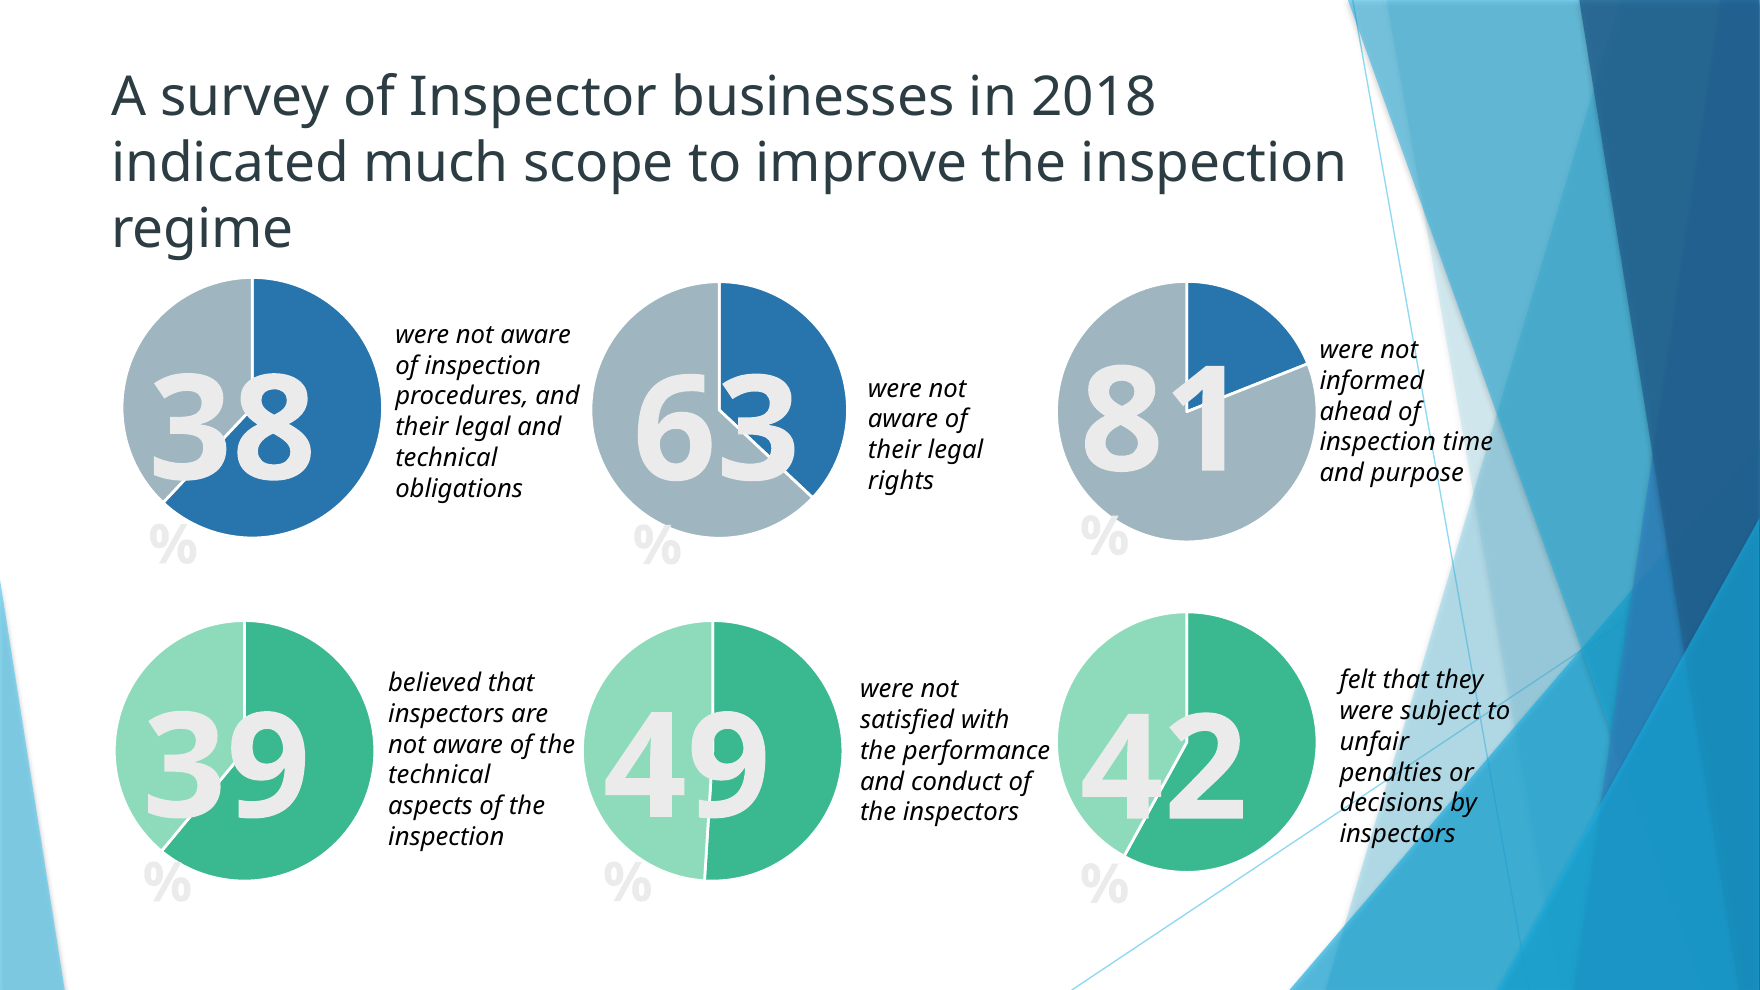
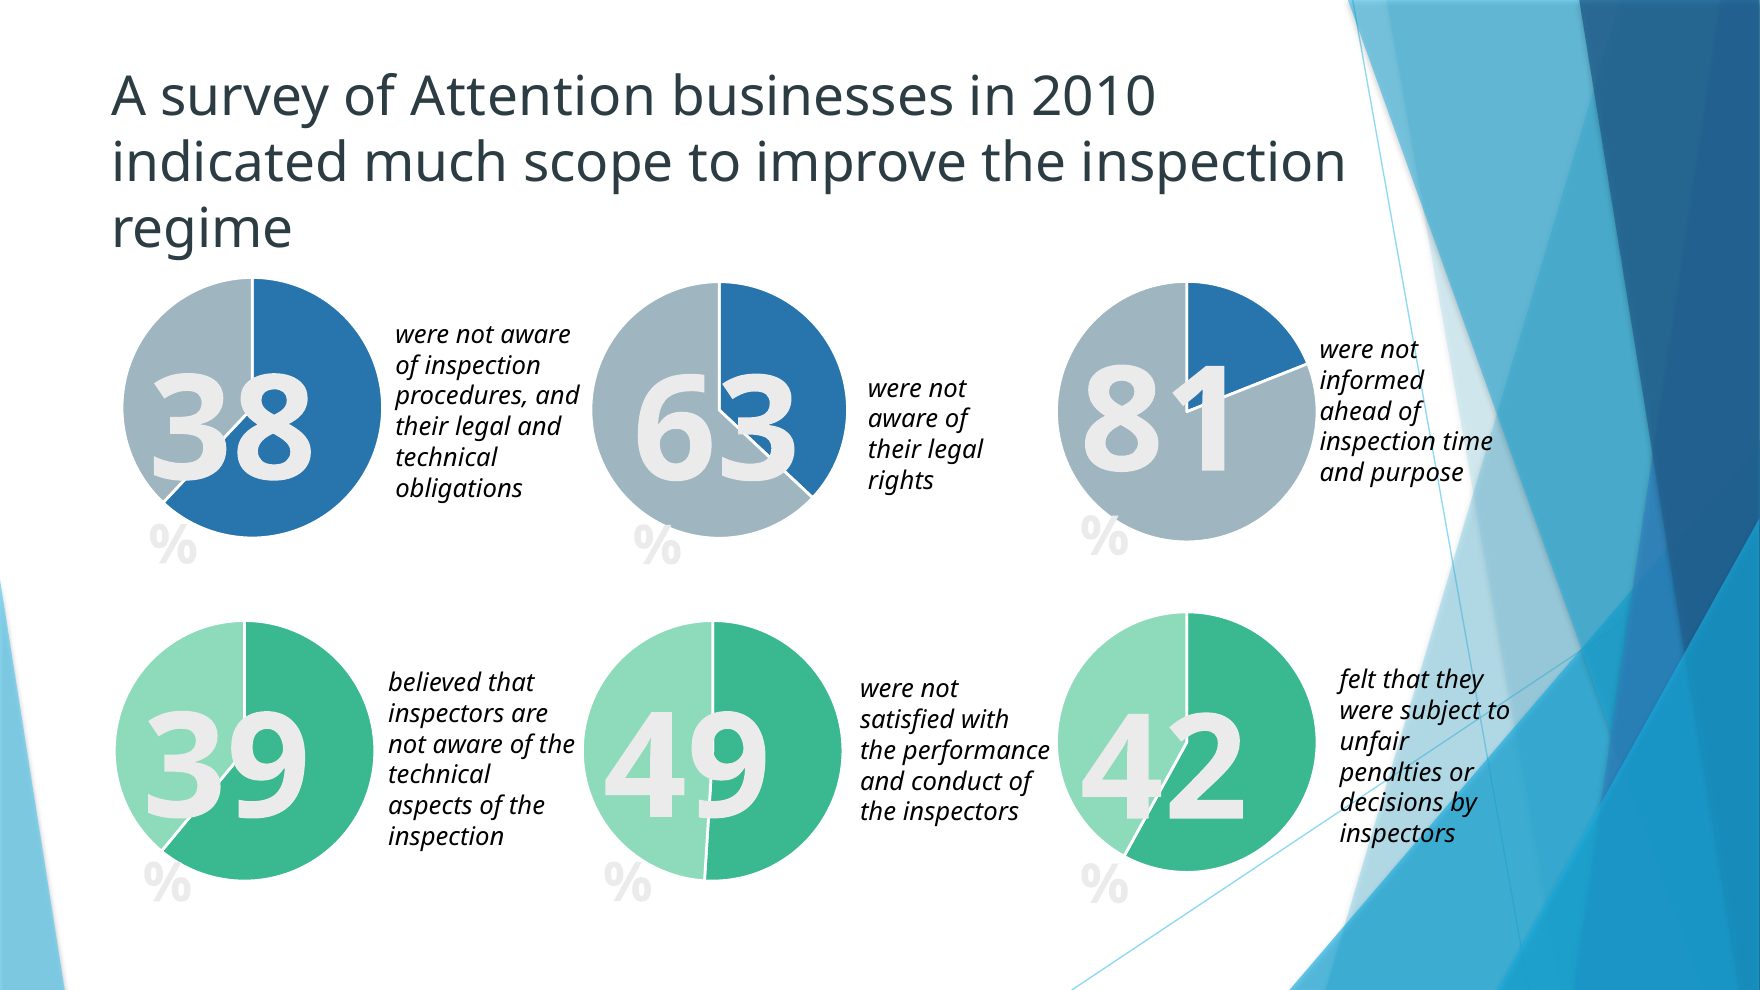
Inspector: Inspector -> Attention (533, 97)
2018: 2018 -> 2010 (1094, 97)
